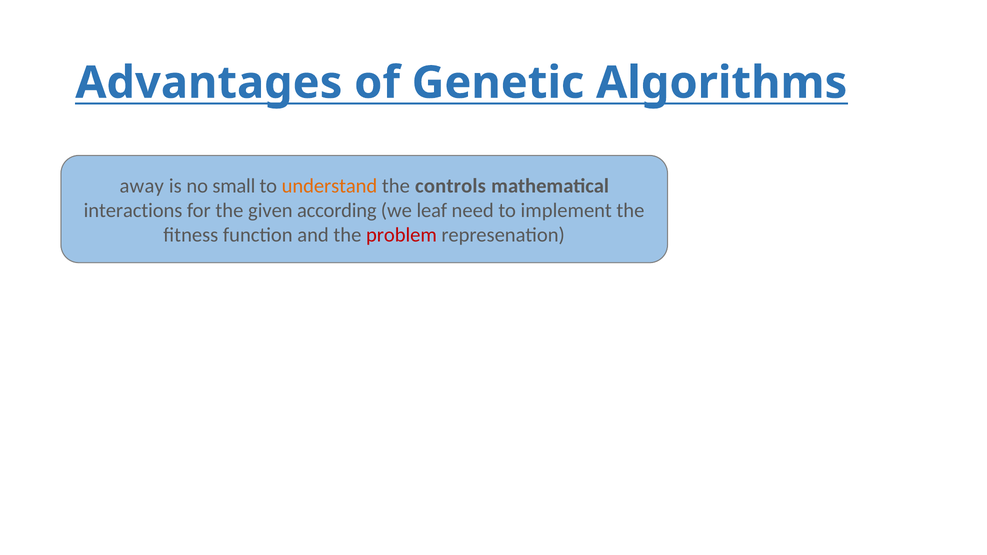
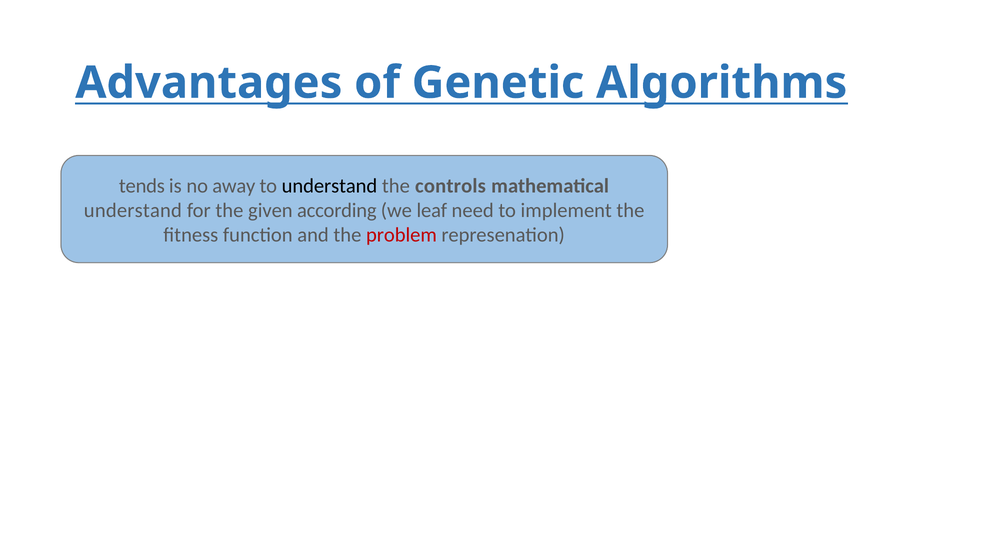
away: away -> tends (142, 186)
small: small -> away (234, 186)
understand colour: orange -> black (329, 186)
interactions: interactions -> understand (133, 211)
